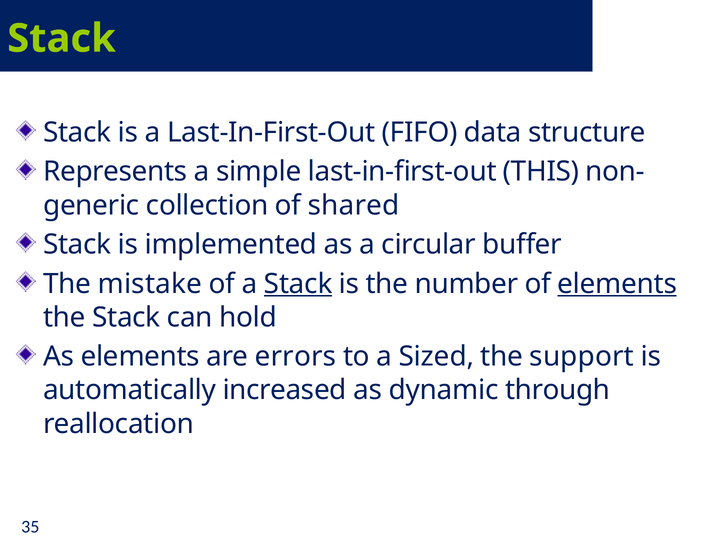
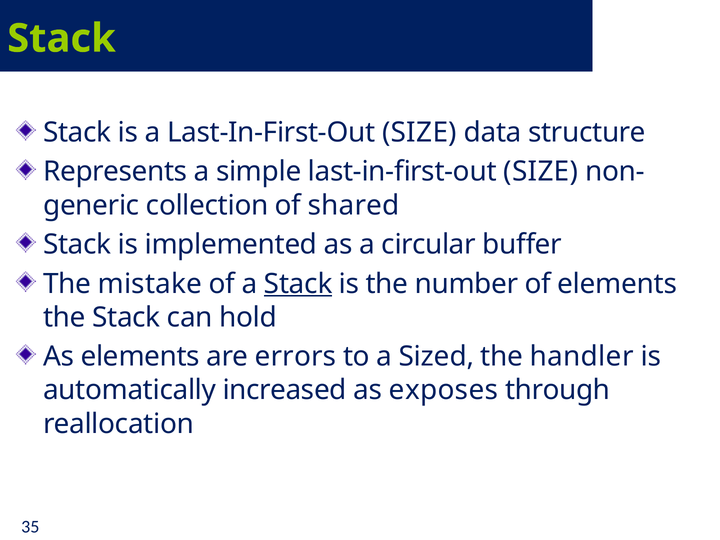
a Last-In-First-Out FIFO: FIFO -> SIZE (419, 132)
simple last-in-first-out THIS: THIS -> SIZE (541, 172)
elements underline: present -> none (617, 284)
support: support -> handler (582, 357)
dynamic: dynamic -> exposes (444, 390)
